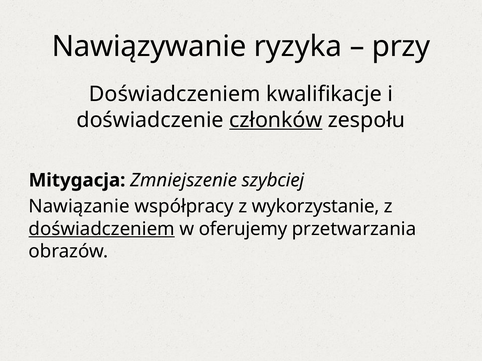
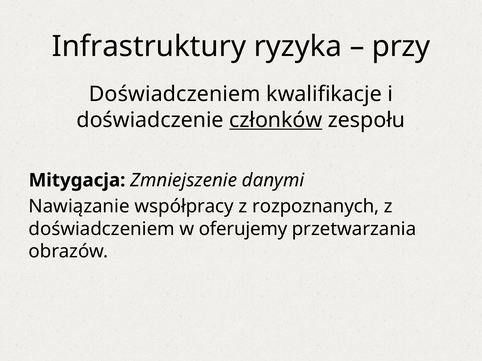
Nawiązywanie: Nawiązywanie -> Infrastruktury (149, 47)
szybciej: szybciej -> danymi (273, 181)
wykorzystanie: wykorzystanie -> rozpoznanych (316, 207)
doświadczeniem underline: present -> none (102, 229)
